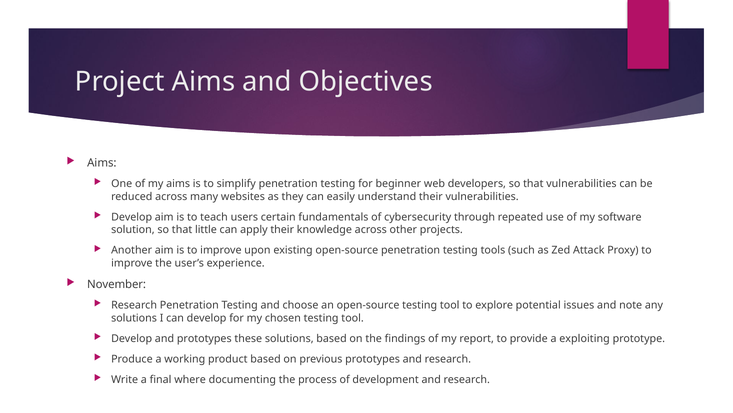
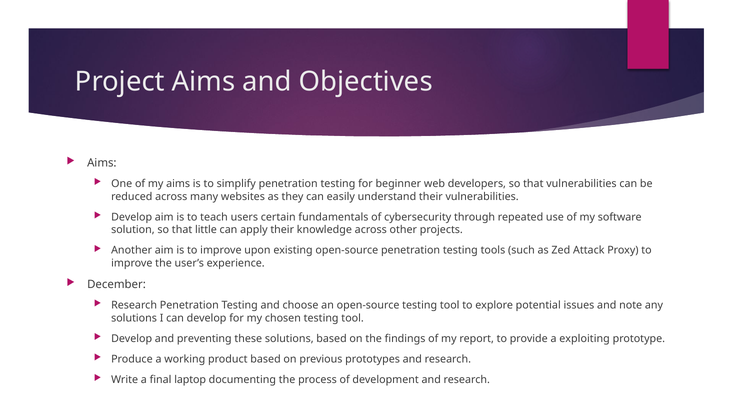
November: November -> December (116, 284)
and prototypes: prototypes -> preventing (204, 338)
where: where -> laptop (190, 379)
